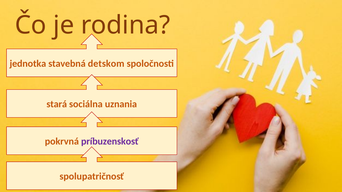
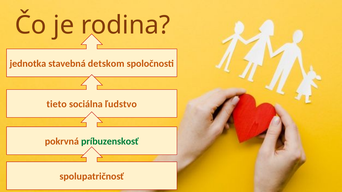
stará: stará -> tieto (57, 104)
uznania: uznania -> ľudstvo (121, 104)
príbuzenskosť colour: purple -> green (110, 142)
